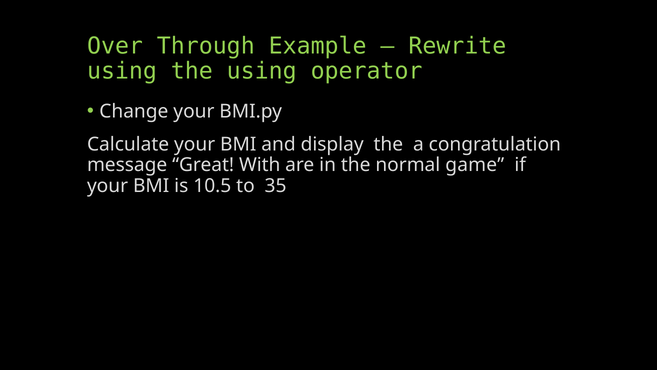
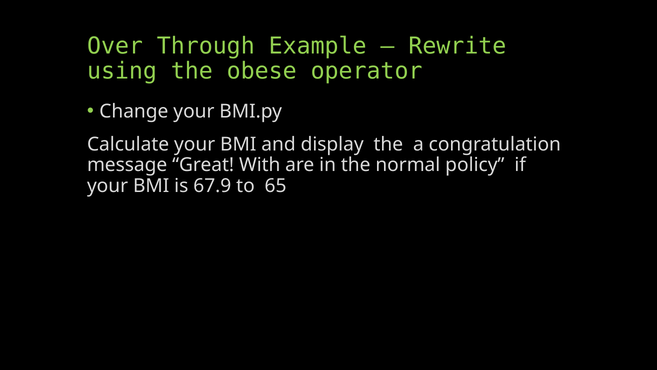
the using: using -> obese (262, 71)
game: game -> policy (475, 165)
10.5: 10.5 -> 67.9 (212, 186)
35: 35 -> 65 (276, 186)
